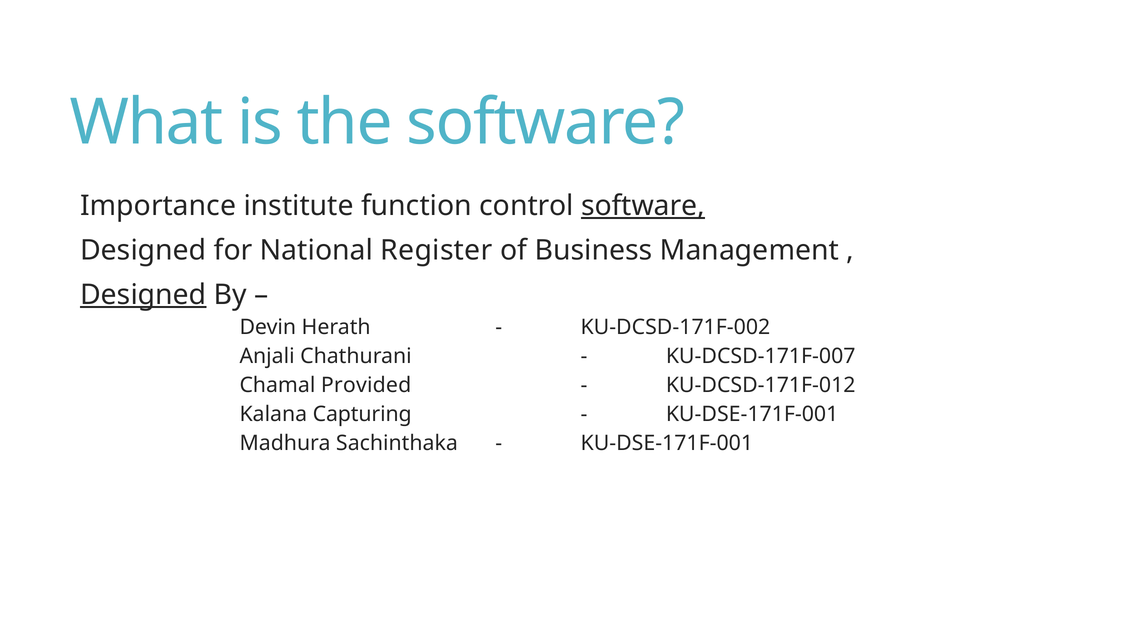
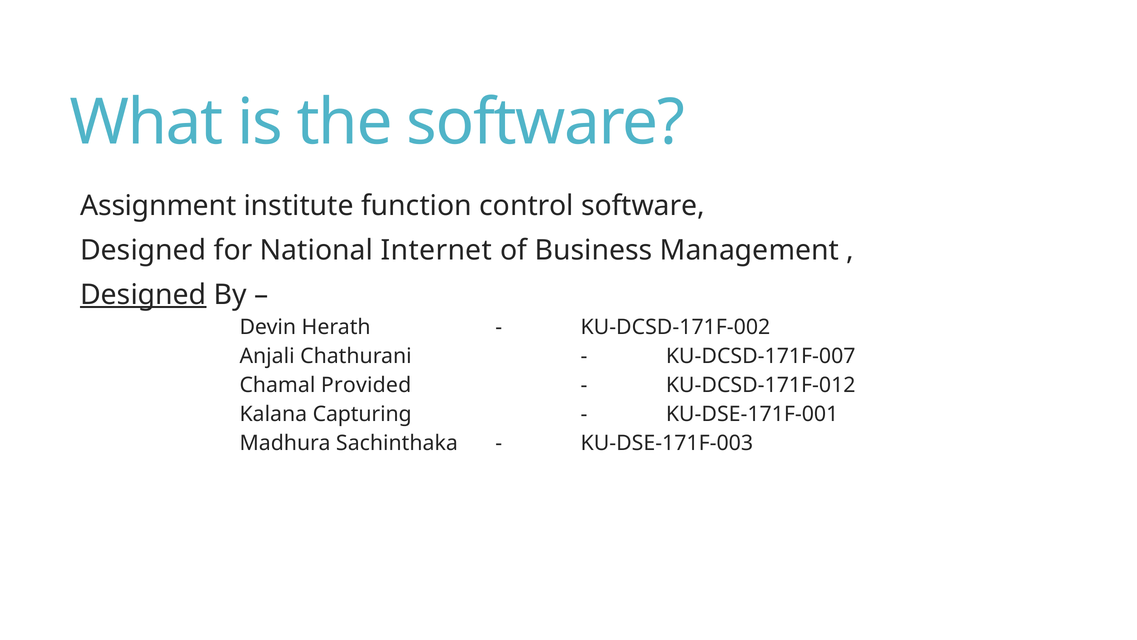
Importance: Importance -> Assignment (158, 206)
software underline: present -> none (643, 206)
Register: Register -> Internet (436, 250)
KU-DSE-171F-001: KU-DSE-171F-001 -> KU-DSE-171F-003 (667, 443)
